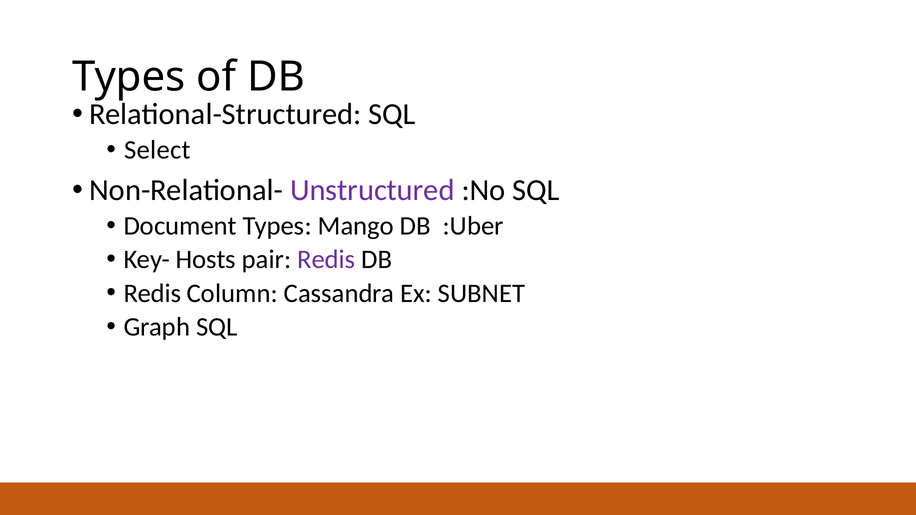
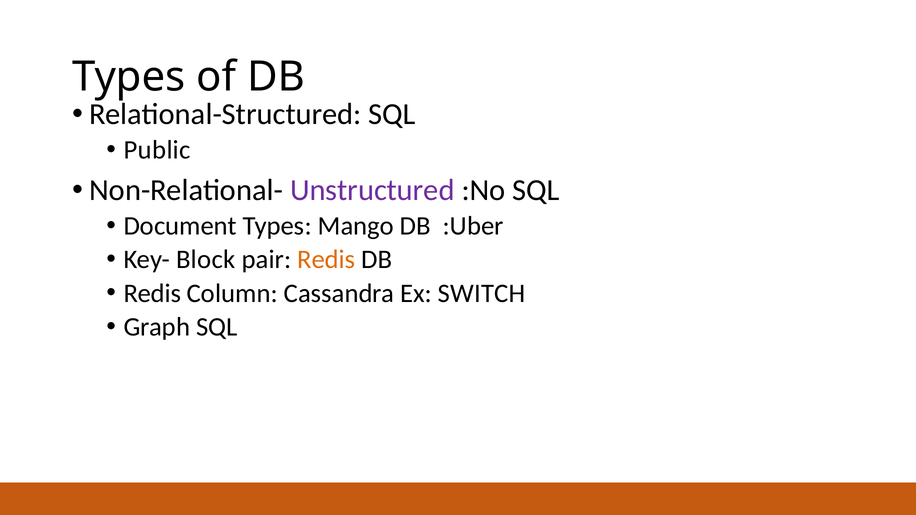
Select: Select -> Public (157, 150)
Hosts: Hosts -> Block (206, 260)
Redis colour: purple -> orange (326, 260)
SUBNET: SUBNET -> SWITCH (482, 293)
